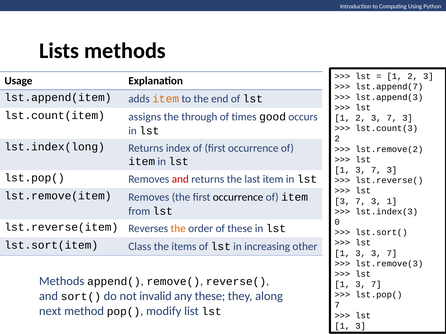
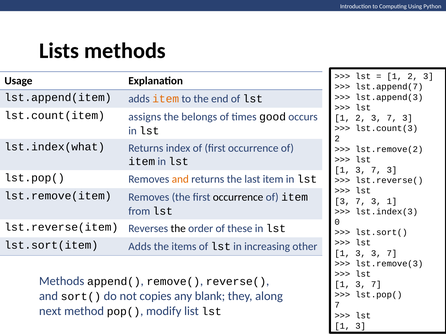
through: through -> belongs (199, 117)
lst.index(long: lst.index(long -> lst.index(what (55, 147)
and colour: red -> orange (180, 180)
the colour: orange -> black (178, 229)
lst.sort(item Class: Class -> Adds (140, 247)
invalid: invalid -> copies (155, 297)
any these: these -> blank (210, 297)
